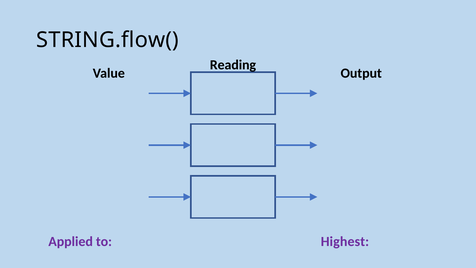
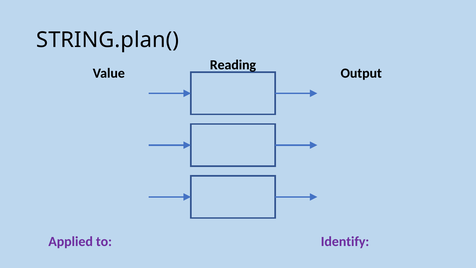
STRING.flow(: STRING.flow( -> STRING.plan( (108, 40)
Highest: Highest -> Identify (345, 241)
